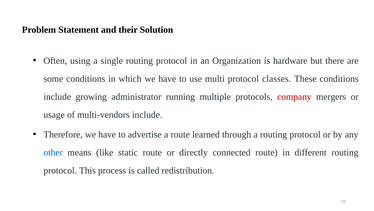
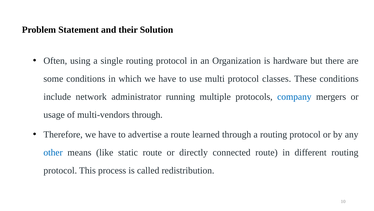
growing: growing -> network (91, 97)
company colour: red -> blue (294, 97)
multi-vendors include: include -> through (147, 115)
